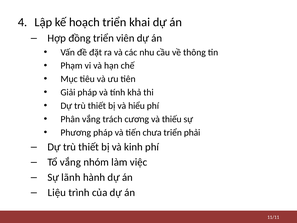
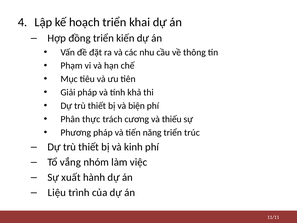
viên: viên -> kiến (125, 38)
hiểu: hiểu -> biện (137, 106)
Phân vắng: vắng -> thực (91, 119)
chưa: chưa -> năng (152, 132)
phải: phải -> trúc (192, 132)
lãnh: lãnh -> xuất (71, 177)
